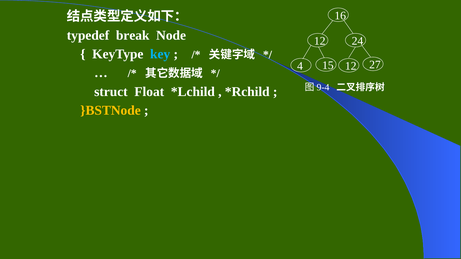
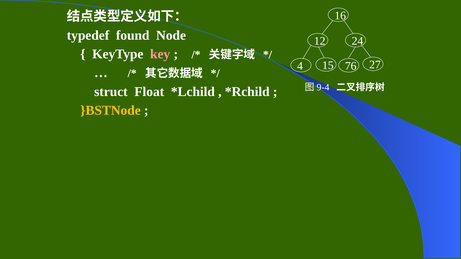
break: break -> found (133, 35)
key colour: light blue -> pink (160, 54)
15 12: 12 -> 76 (351, 66)
